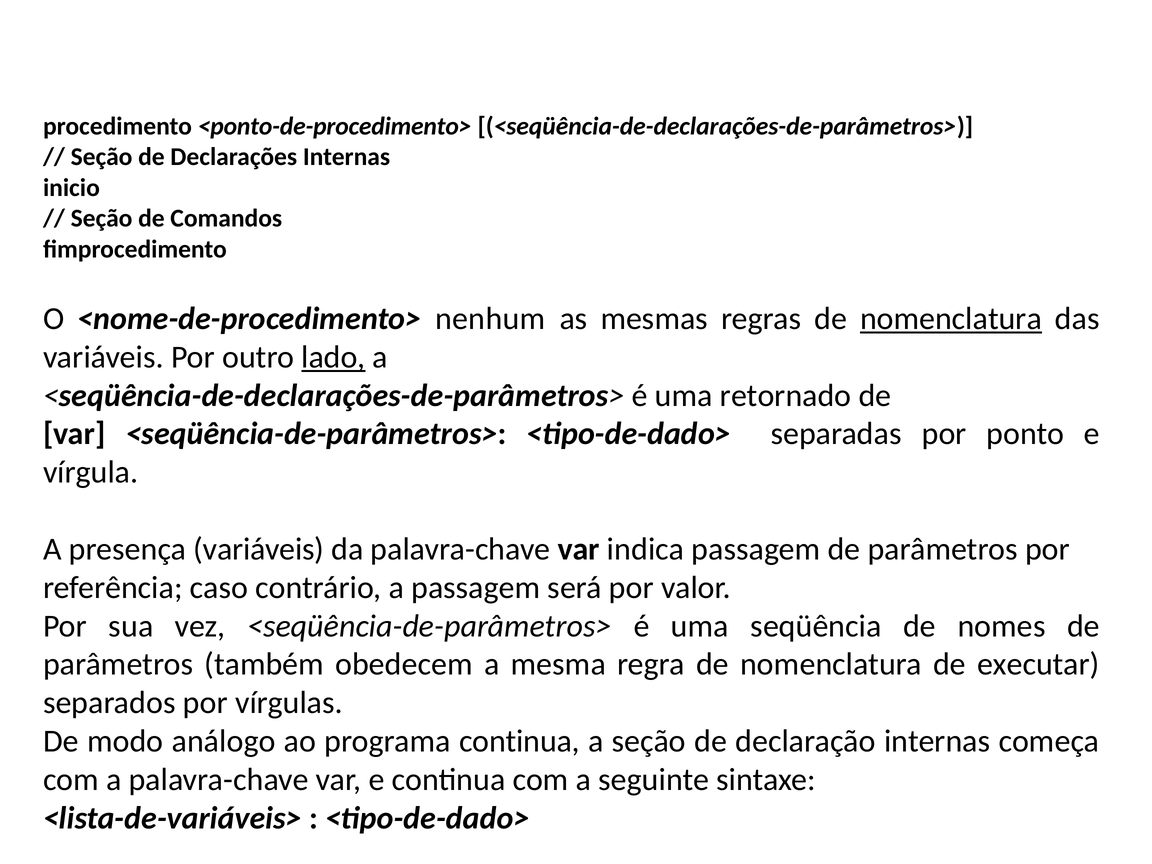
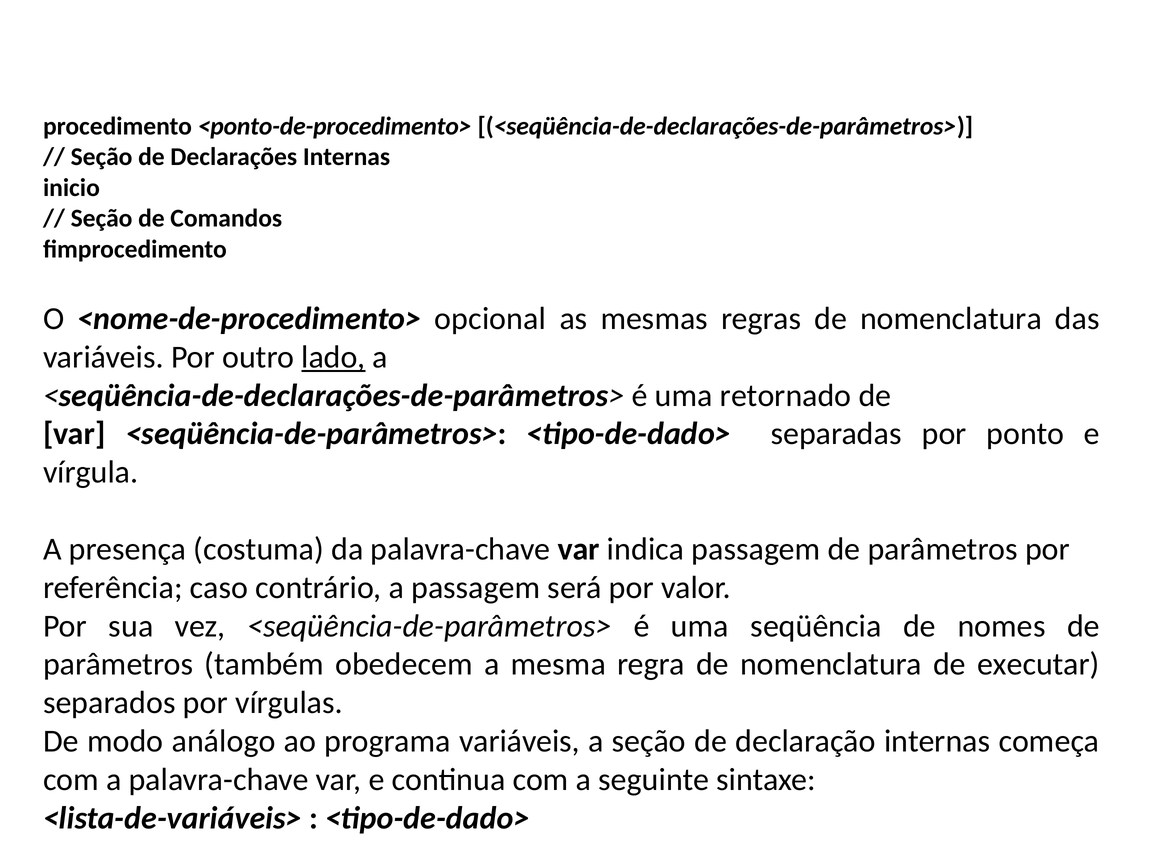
nenhum: nenhum -> opcional (490, 319)
nomenclatura underline: present -> none (951, 319)
presença variáveis: variáveis -> costuma (259, 549)
programa continua: continua -> variáveis (519, 741)
